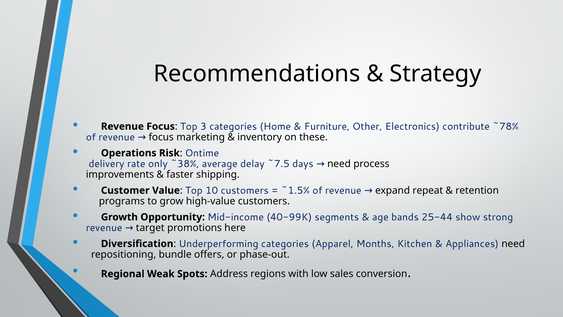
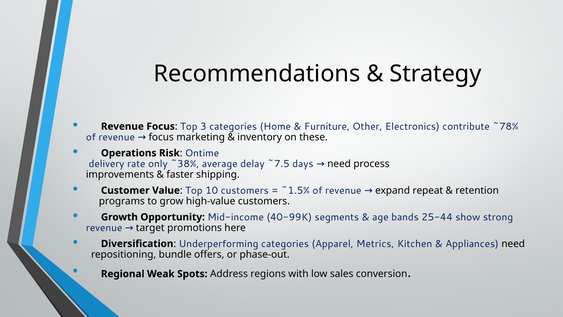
Months: Months -> Metrics (375, 243)
